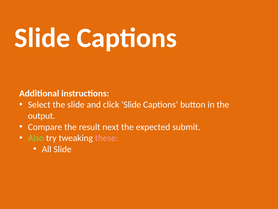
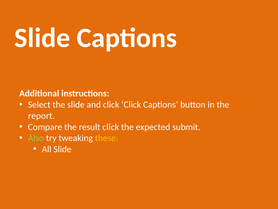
click Slide: Slide -> Click (131, 104)
output: output -> report (41, 116)
result next: next -> click (111, 127)
these colour: pink -> yellow (107, 138)
